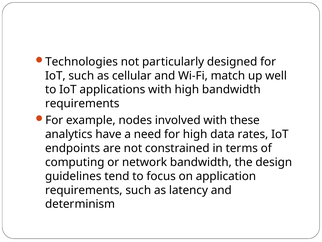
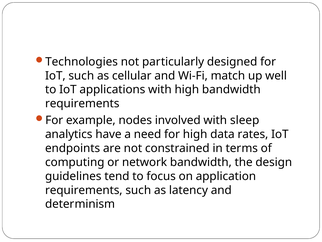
these: these -> sleep (245, 120)
